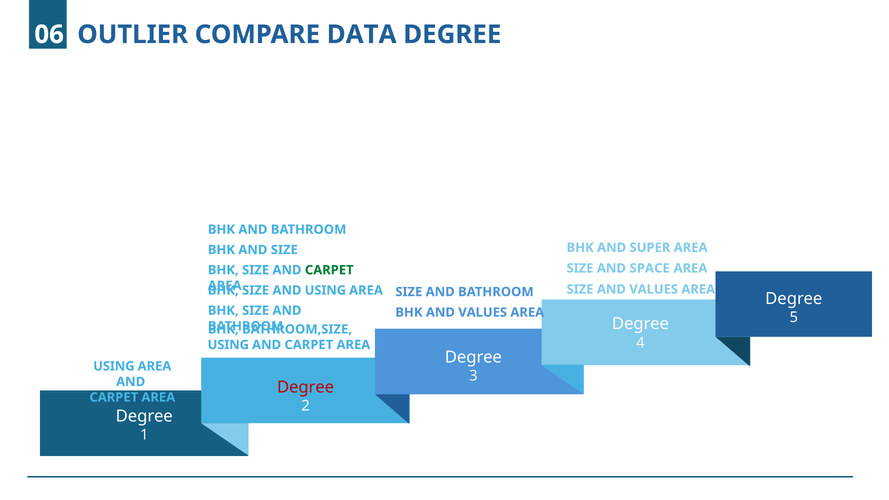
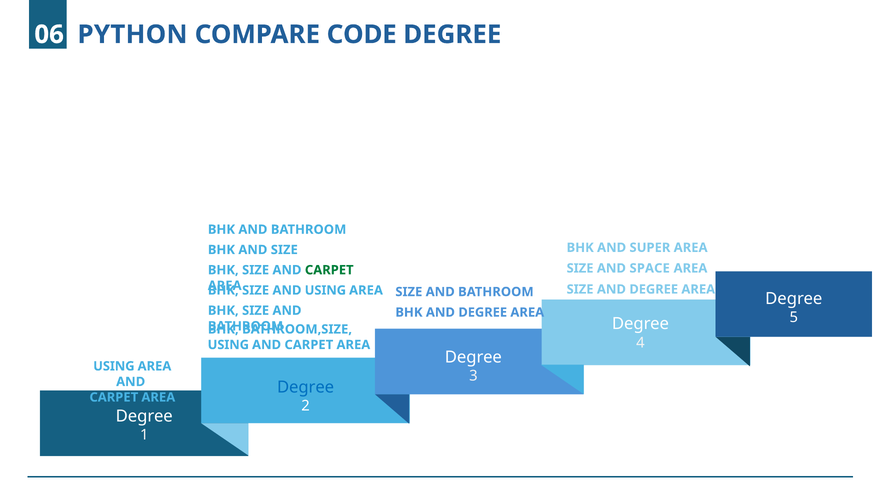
OUTLIER: OUTLIER -> PYTHON (133, 35)
DATA: DATA -> CODE (362, 35)
SIZE AND VALUES: VALUES -> DEGREE (654, 289)
BHK AND VALUES: VALUES -> DEGREE (483, 312)
Degree colour: red -> blue (306, 387)
